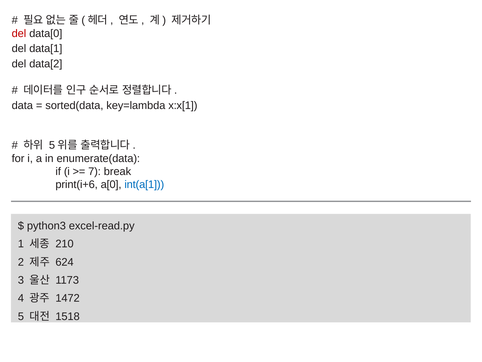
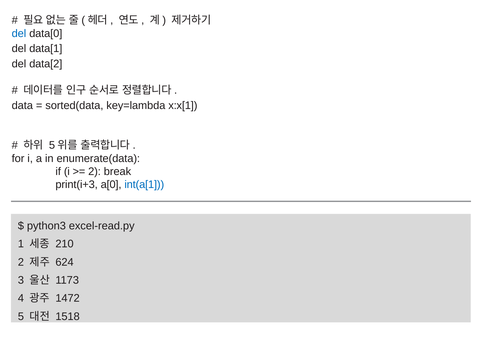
del colour: red -> blue (19, 33)
7: 7 -> 2 (95, 171)
print(i+6: print(i+6 -> print(i+3 (77, 184)
